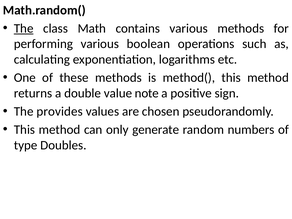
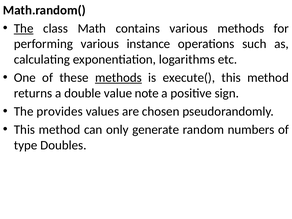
boolean: boolean -> instance (148, 44)
methods underline: none -> present (118, 78)
method(: method( -> execute( (189, 78)
